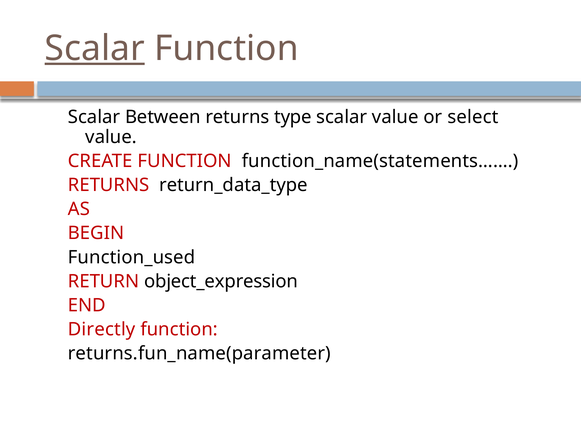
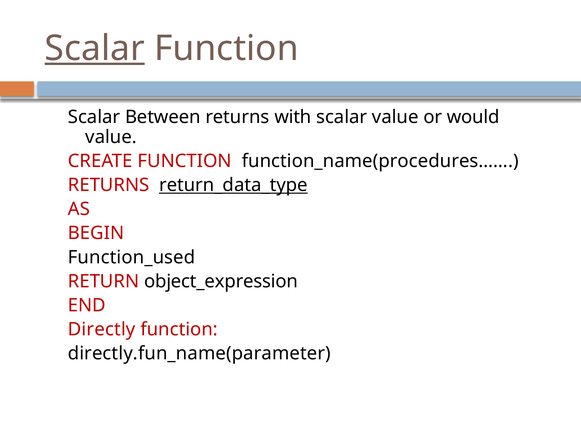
type: type -> with (293, 117)
select: select -> would (473, 117)
function_name(statements……: function_name(statements…… -> function_name(procedures…… (380, 161)
return_data_type underline: none -> present (233, 185)
returns.fun_name(parameter: returns.fun_name(parameter -> directly.fun_name(parameter (199, 353)
